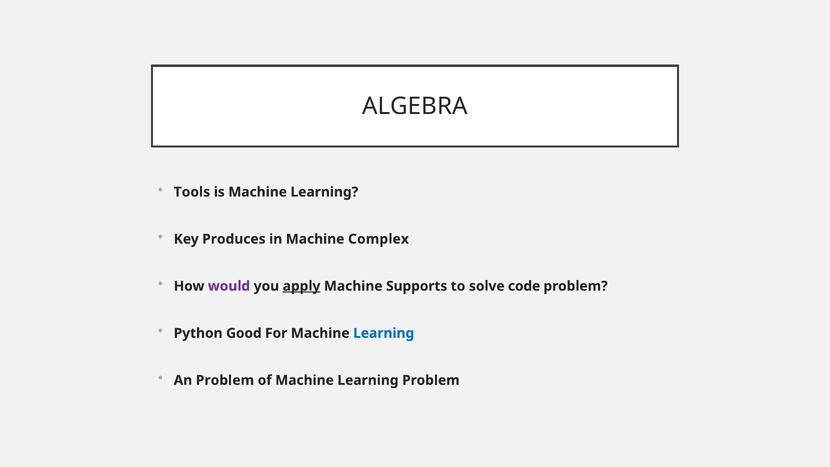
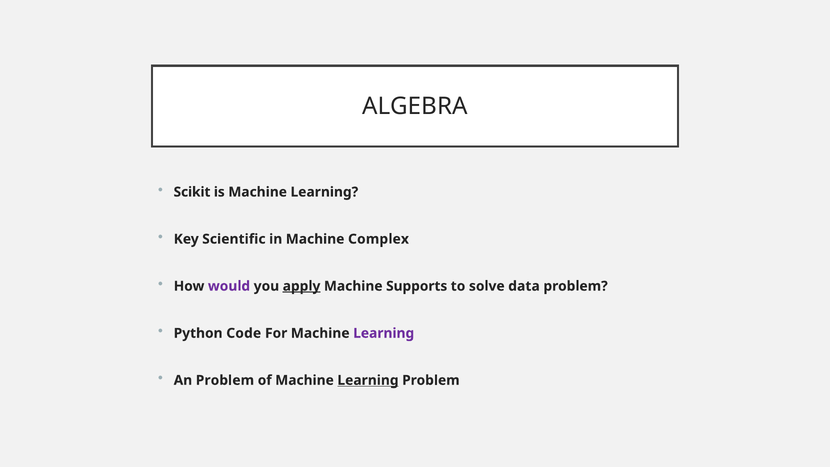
Tools: Tools -> Scikit (192, 192)
Produces: Produces -> Scientific (234, 239)
code: code -> data (524, 286)
Good: Good -> Code (244, 333)
Learning colour: blue -> purple (384, 333)
Learning underline: none -> present (368, 380)
